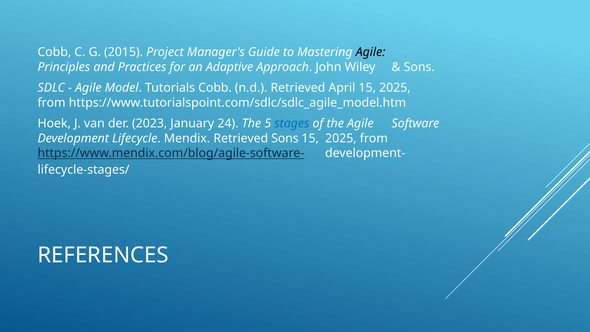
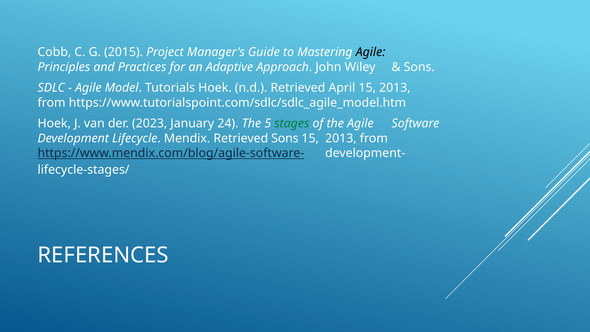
Tutorials Cobb: Cobb -> Hoek (215, 88)
April 15 2025: 2025 -> 2013 (395, 88)
stages colour: blue -> green (292, 124)
2025: 2025 -> 2013 (341, 138)
